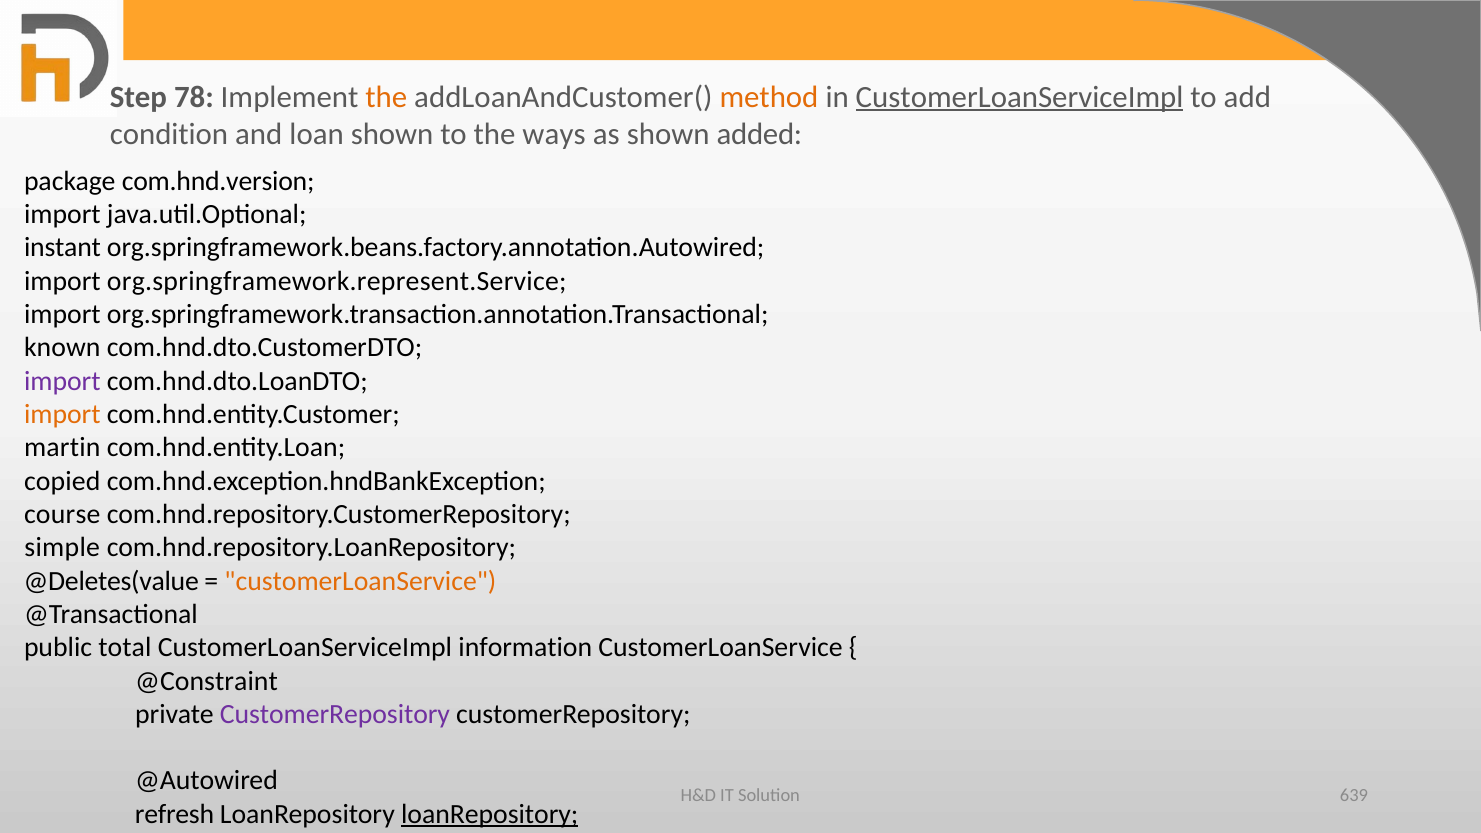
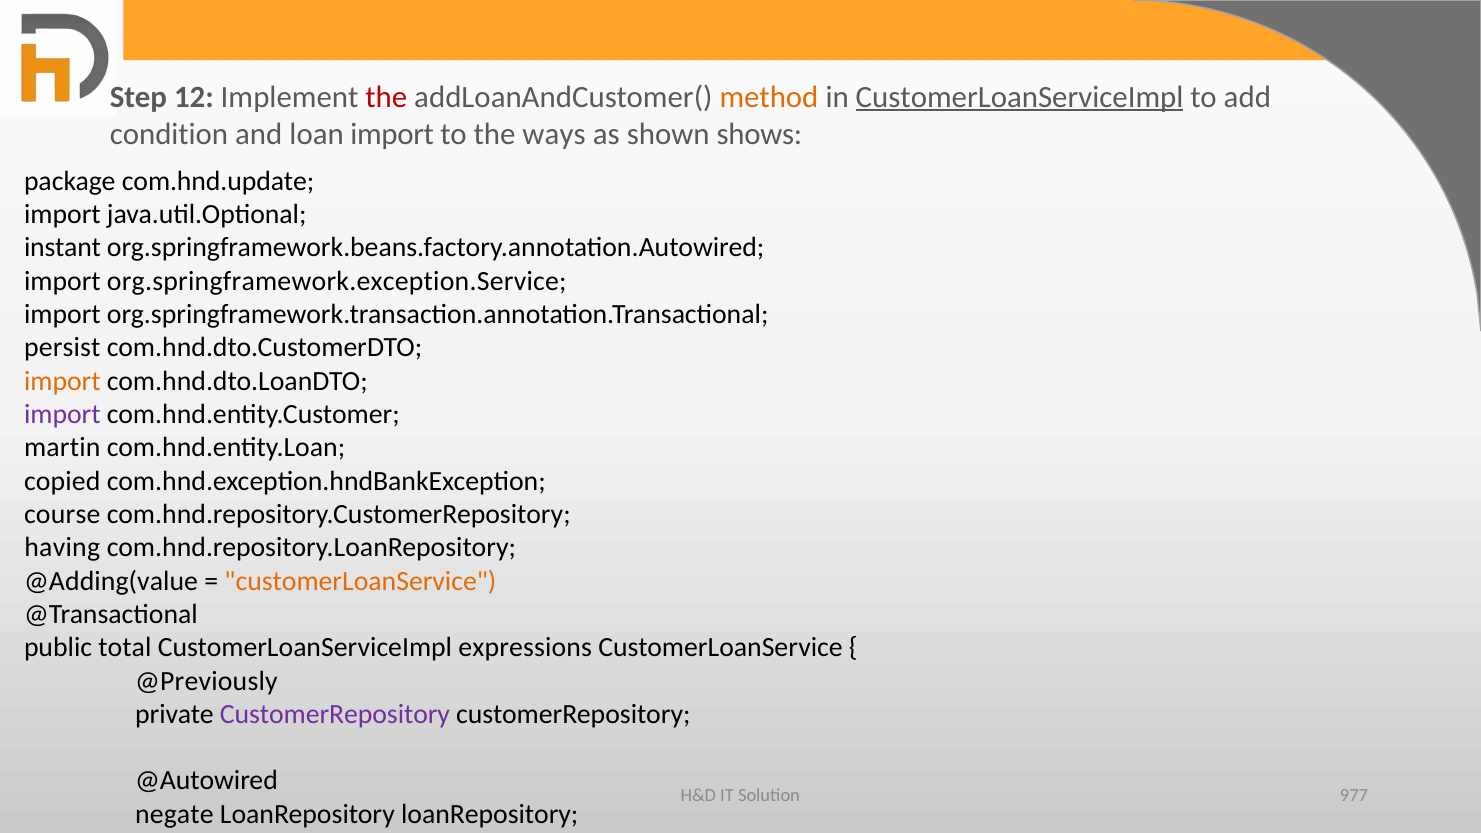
78: 78 -> 12 (194, 97)
the colour: orange -> red (386, 97)
loan shown: shown -> import (392, 134)
added: added -> shows (759, 134)
com.hnd.version: com.hnd.version -> com.hnd.update (218, 181)
org.springframework.represent.Service: org.springframework.represent.Service -> org.springframework.exception.Service (337, 281)
known: known -> persist (62, 348)
import colour: purple -> orange (62, 381)
import colour: orange -> purple (62, 414)
simple: simple -> having (62, 548)
@Deletes(value: @Deletes(value -> @Adding(value (111, 581)
information: information -> expressions (525, 648)
@Constraint: @Constraint -> @Previously (206, 681)
639: 639 -> 977 (1354, 795)
refresh: refresh -> negate (174, 814)
loanRepository underline: present -> none (490, 814)
